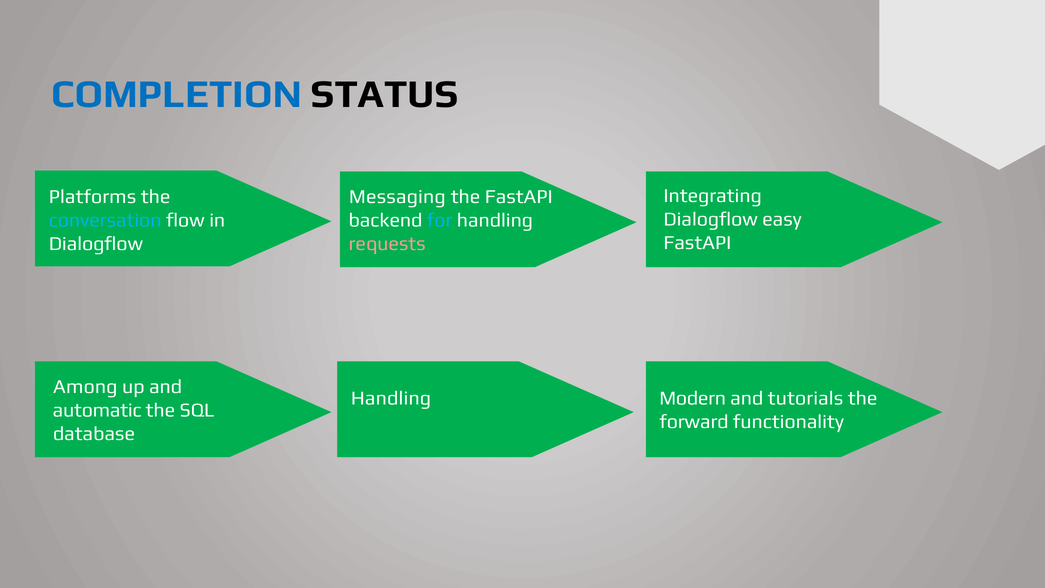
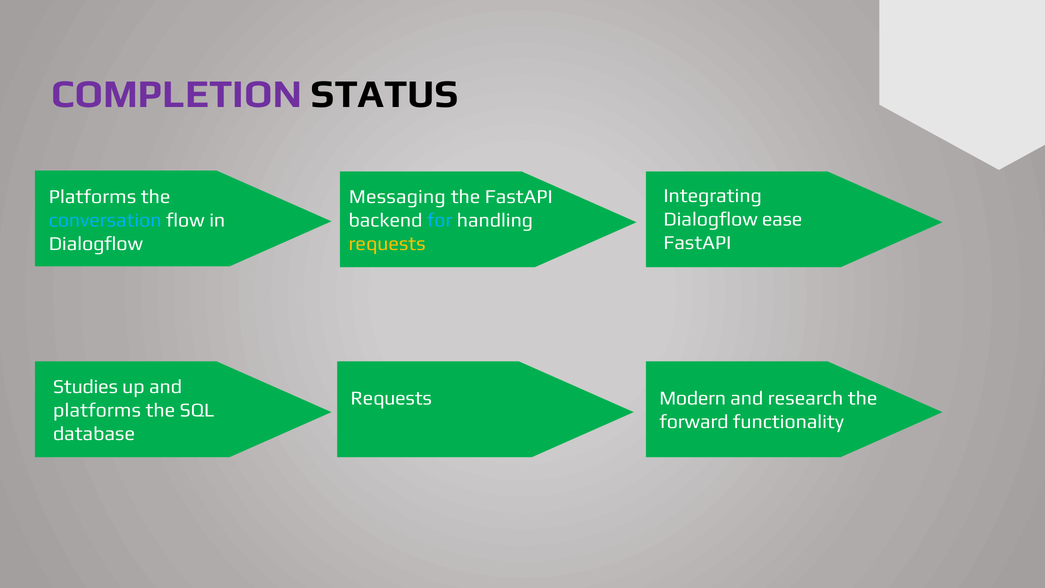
COMPLETION colour: blue -> purple (177, 94)
easy: easy -> ease (782, 219)
requests colour: pink -> yellow (387, 244)
Among: Among -> Studies (85, 387)
Handling: Handling -> Requests (391, 398)
tutorials: tutorials -> research (806, 398)
automatic: automatic -> platforms (97, 410)
